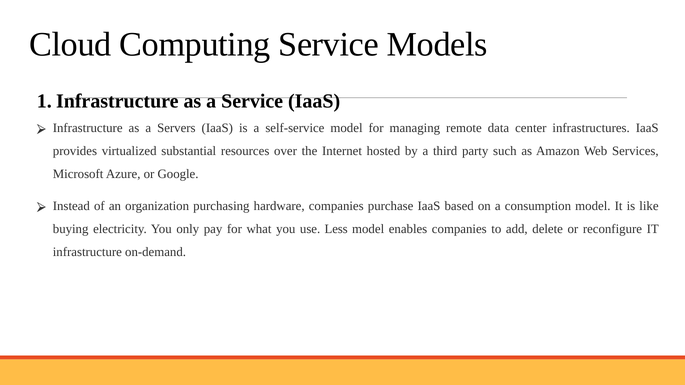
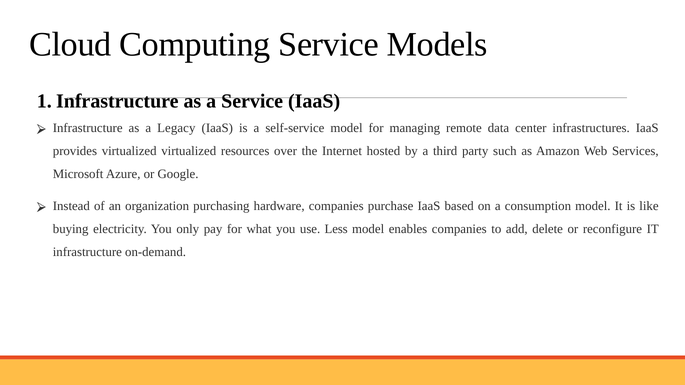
Servers: Servers -> Legacy (176, 128)
virtualized substantial: substantial -> virtualized (189, 151)
